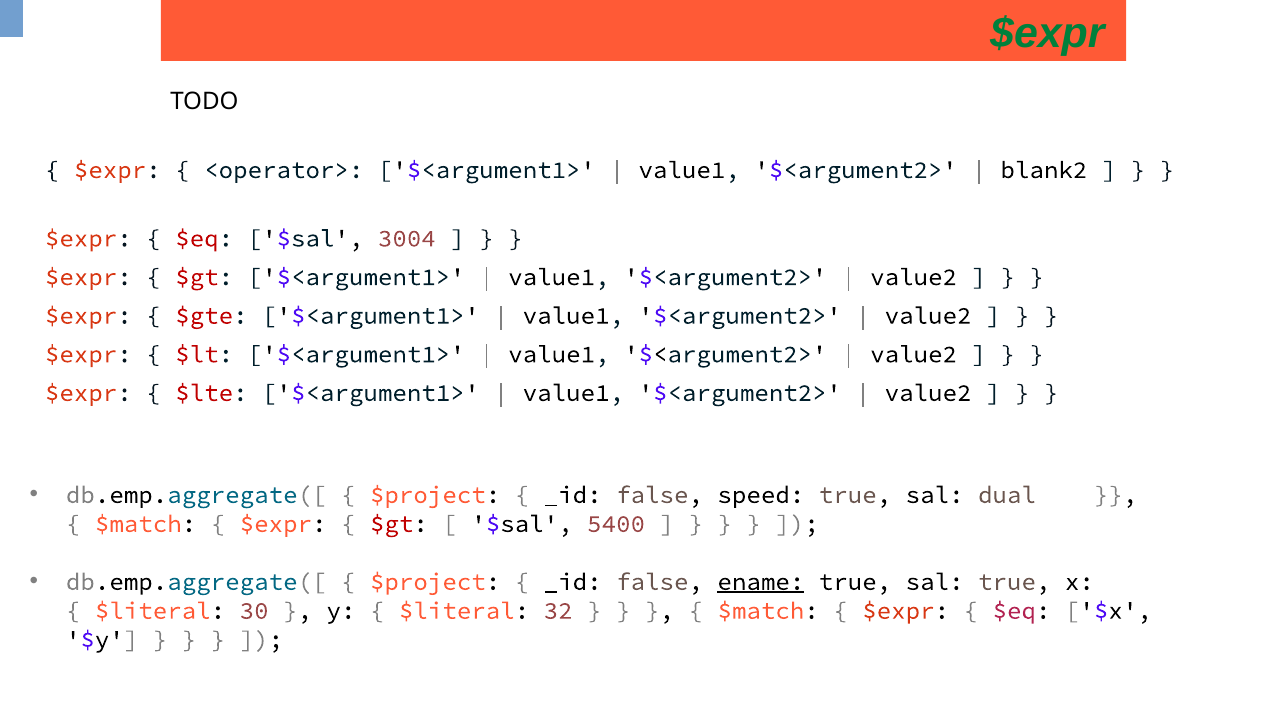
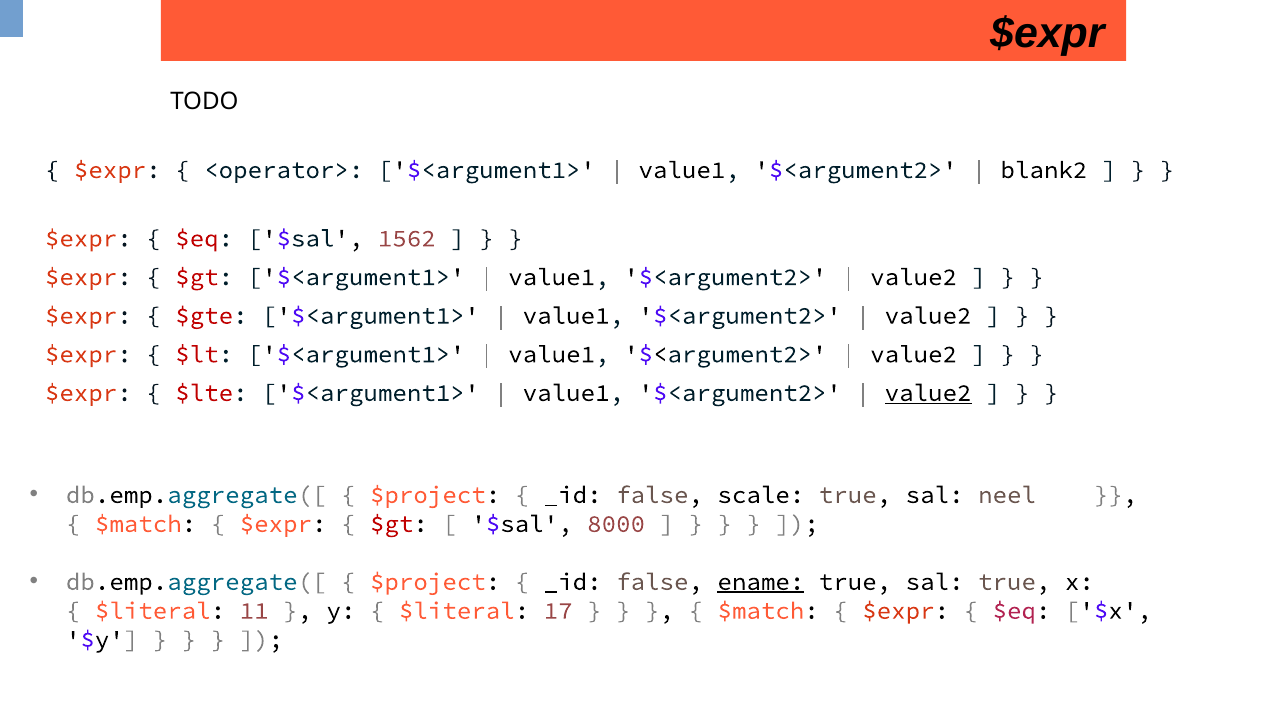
$expr colour: green -> black (1047, 33)
3004: 3004 -> 1562 (407, 238)
value2 underline: none -> present (928, 393)
speed: speed -> scale (761, 495)
dual: dual -> neel (1007, 495)
5400: 5400 -> 8000 (616, 524)
30: 30 -> 11 (254, 611)
32: 32 -> 17 (558, 611)
